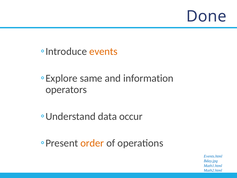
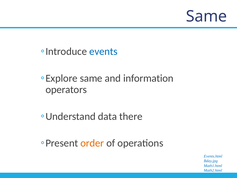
Done: Done -> Same (206, 16)
events colour: orange -> blue (103, 51)
occur: occur -> there (131, 116)
